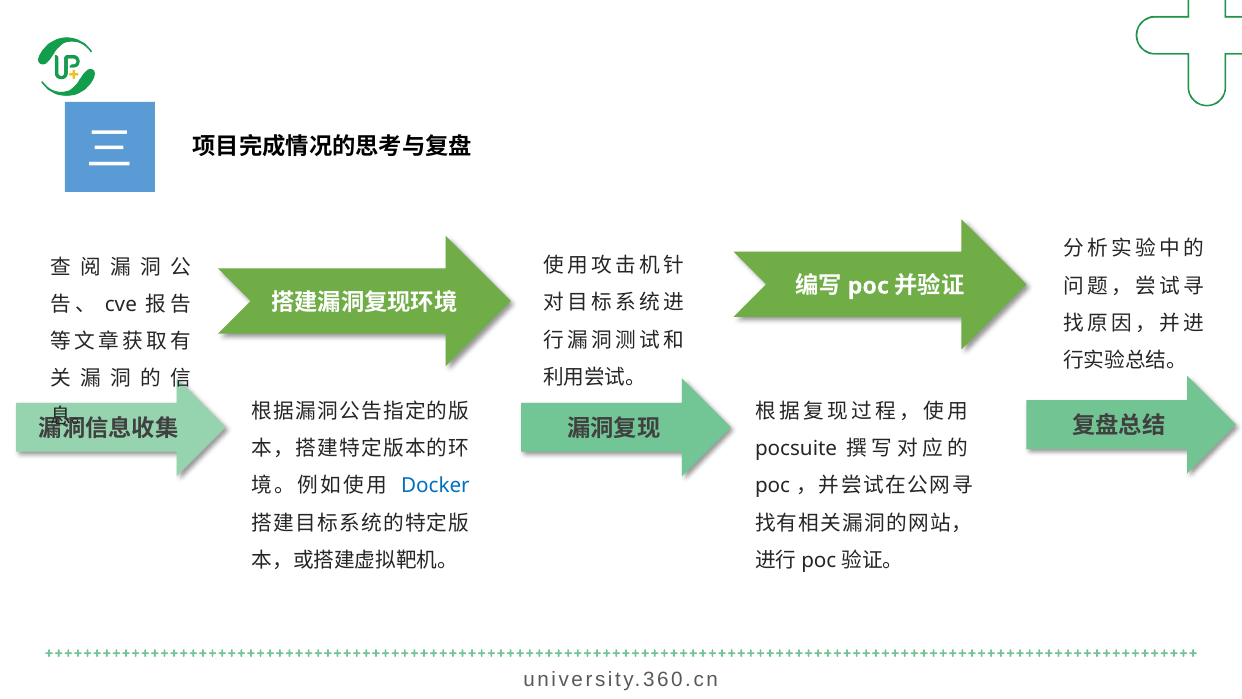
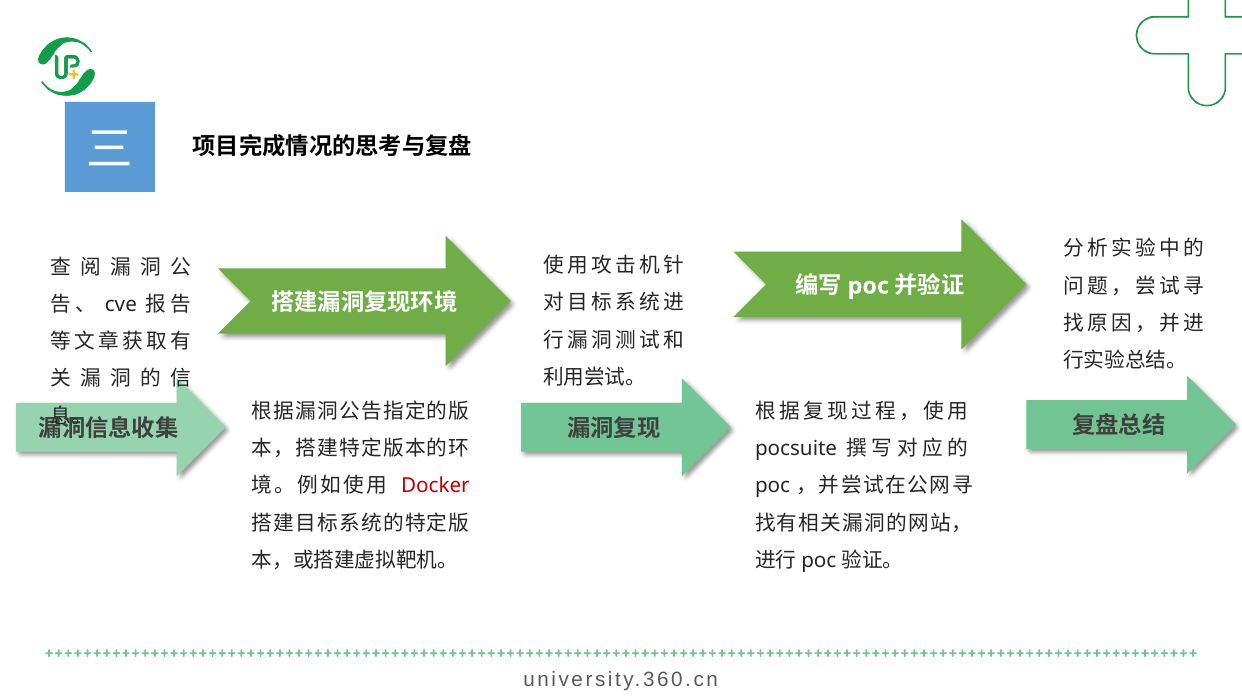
Docker colour: blue -> red (435, 486)
